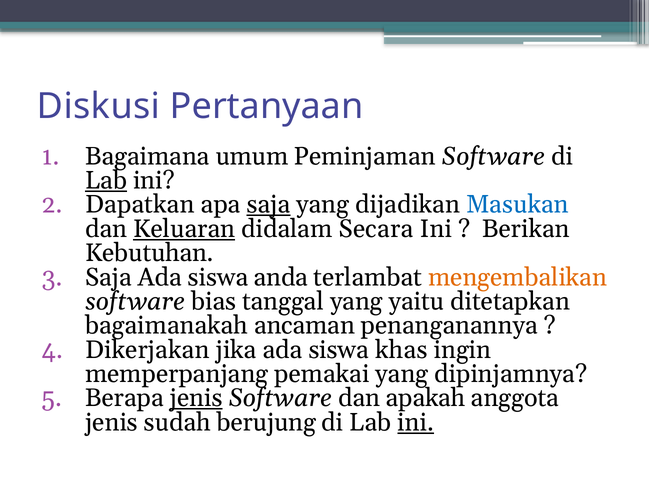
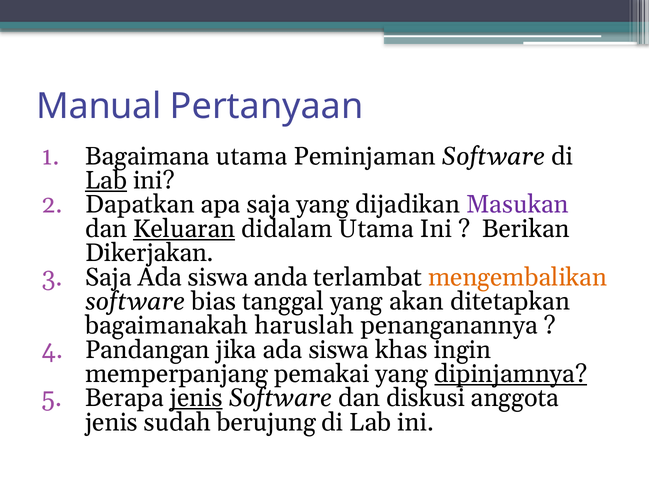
Diskusi: Diskusi -> Manual (99, 106)
Bagaimana umum: umum -> utama (252, 156)
saja underline: present -> none (268, 205)
Masukan colour: blue -> purple (517, 205)
didalam Secara: Secara -> Utama (376, 229)
Kebutuhan: Kebutuhan -> Dikerjakan (149, 253)
yaitu: yaitu -> akan (416, 301)
ancaman: ancaman -> haruslah (304, 325)
Dikerjakan: Dikerjakan -> Pandangan (147, 350)
dipinjamnya underline: none -> present (511, 374)
apakah: apakah -> diskusi (426, 398)
ini underline: present -> none (416, 422)
